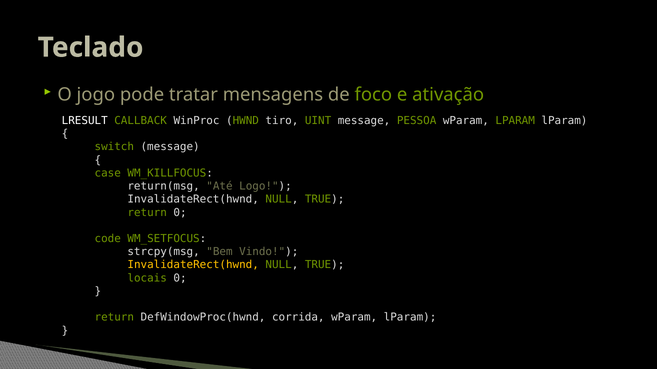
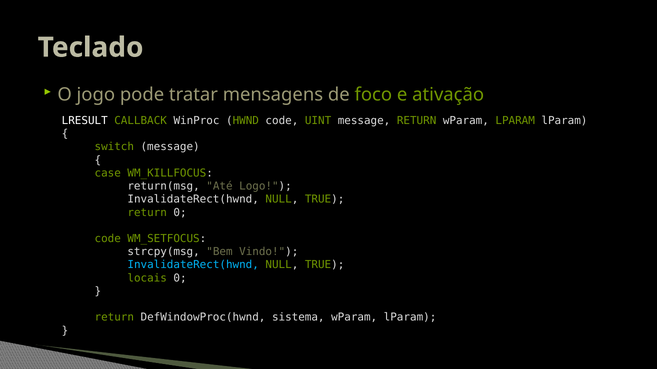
HWND tiro: tiro -> code (282, 121)
message PESSOA: PESSOA -> RETURN (417, 121)
InvalidateRect(hwnd colour: yellow -> light blue (193, 265)
corrida: corrida -> sistema (298, 318)
